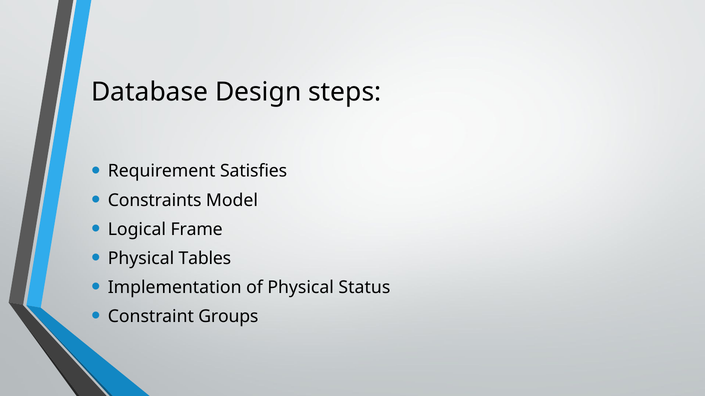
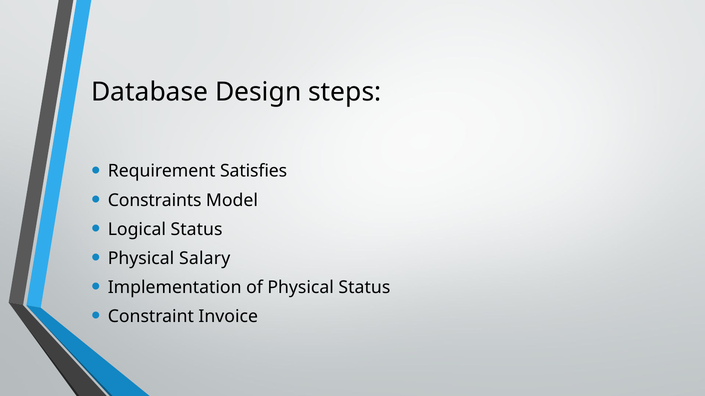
Logical Frame: Frame -> Status (196, 230)
Tables: Tables -> Salary (205, 259)
Groups: Groups -> Invoice (228, 317)
